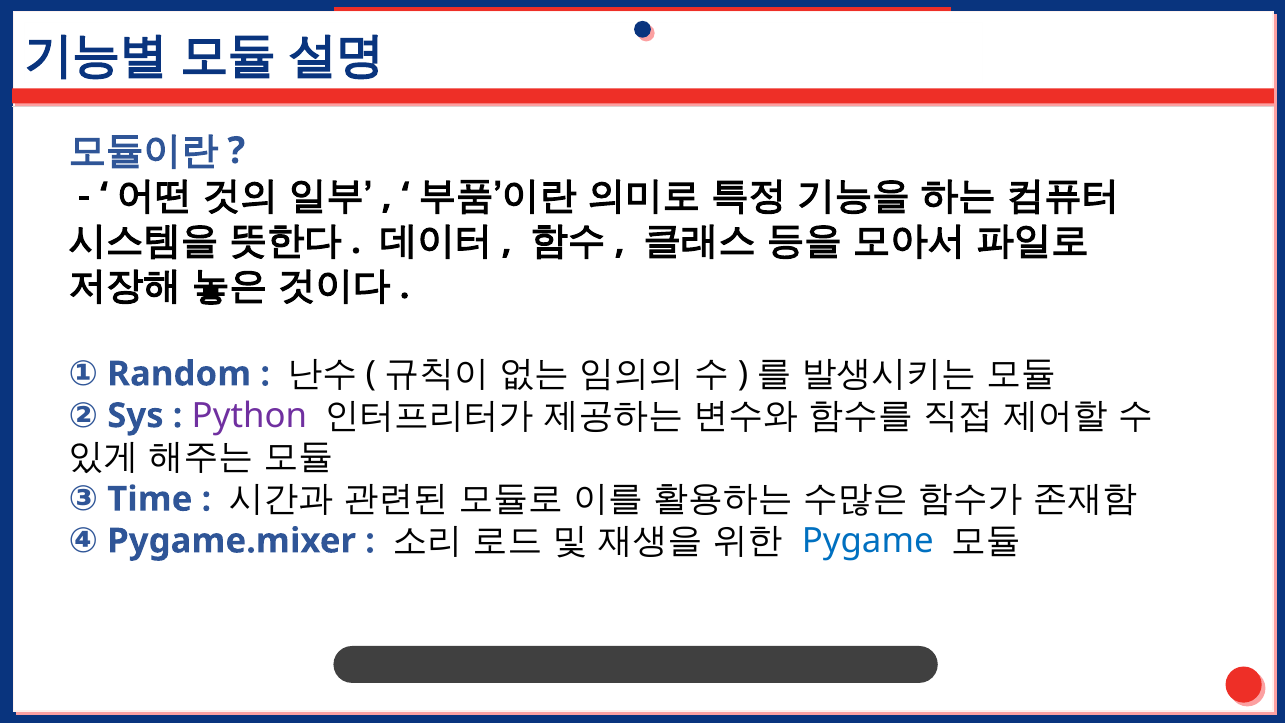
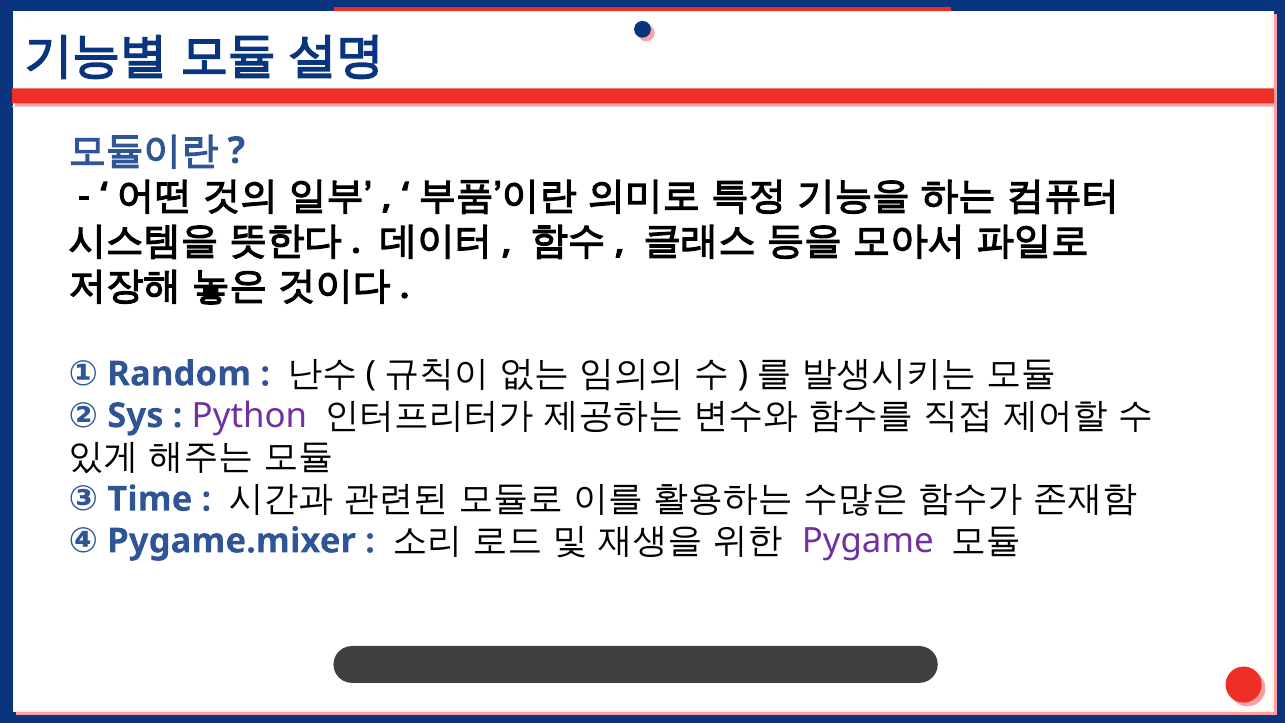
Pygame colour: blue -> purple (868, 541)
